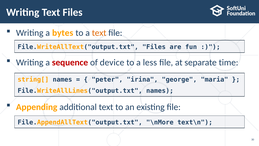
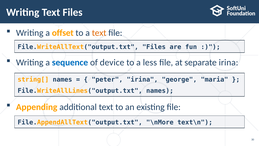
bytes: bytes -> offset (63, 33)
sequence colour: red -> blue (70, 62)
separate time: time -> irina (229, 62)
